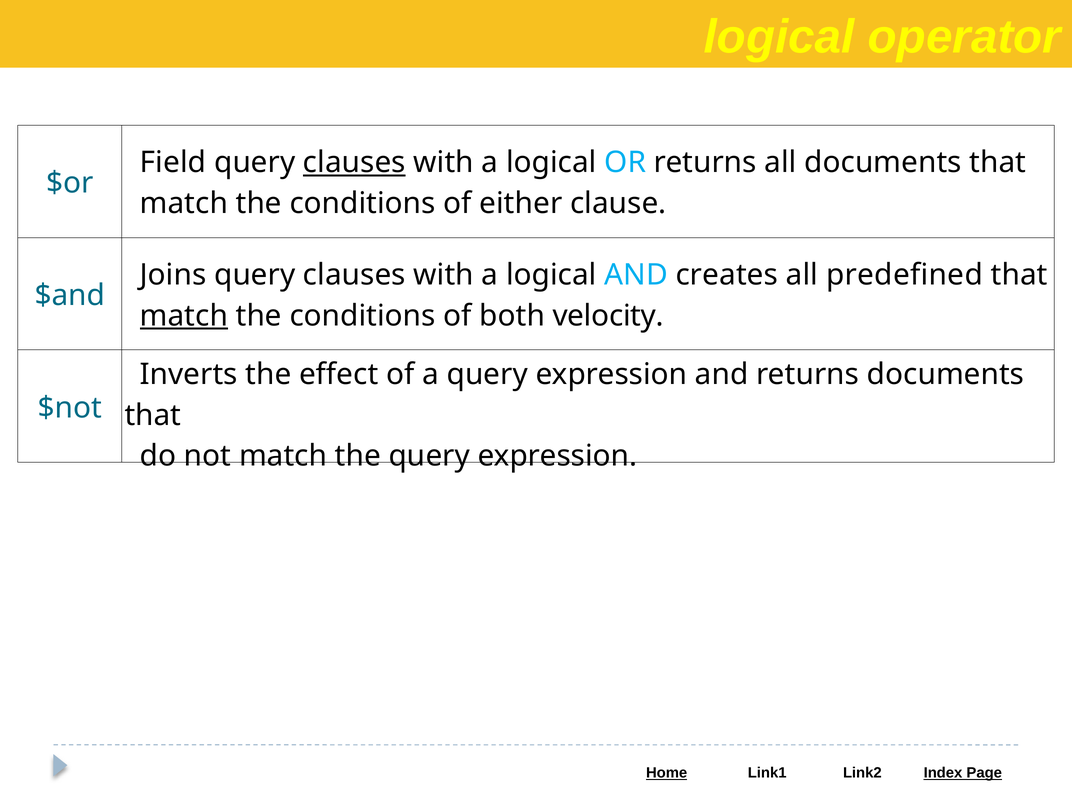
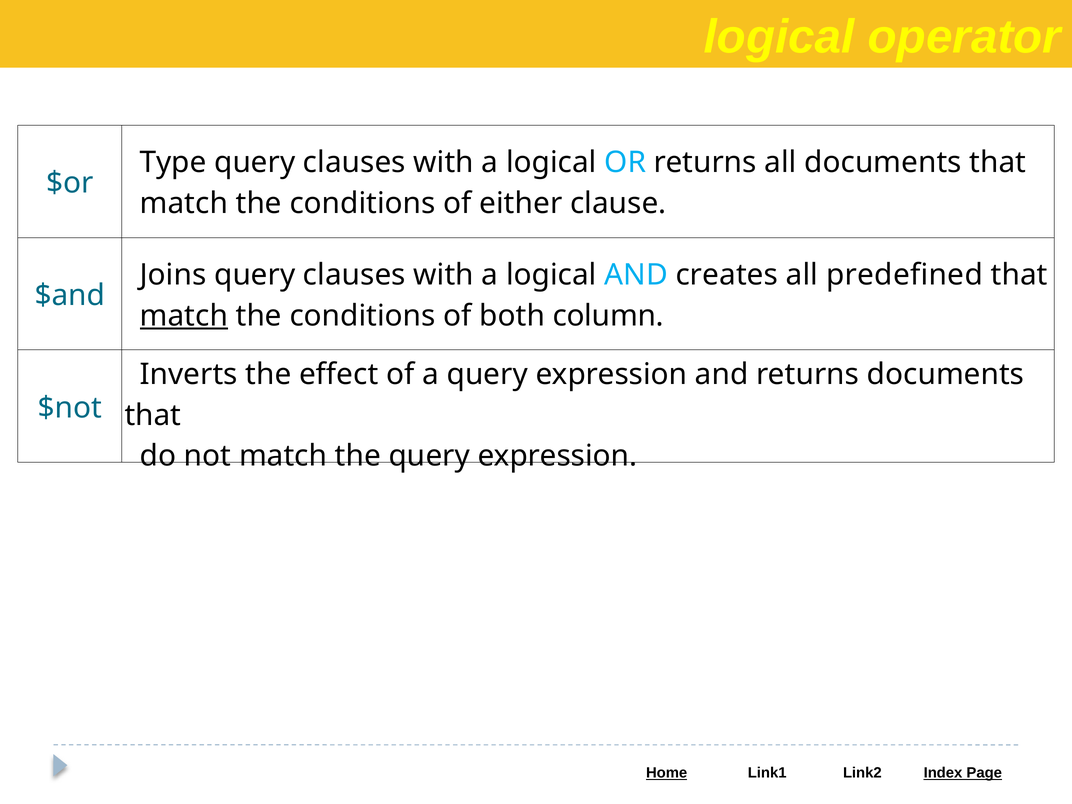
Field: Field -> Type (173, 163)
clauses underline: present -> none (354, 163)
velocity: velocity -> column (608, 316)
